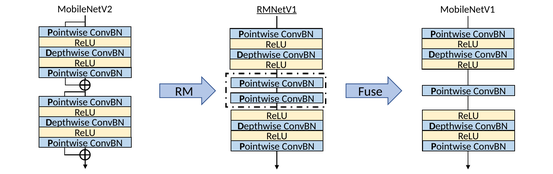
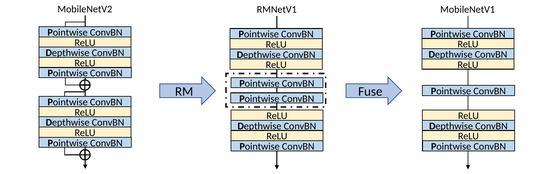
RMNetV1 underline: present -> none (277, 9)
